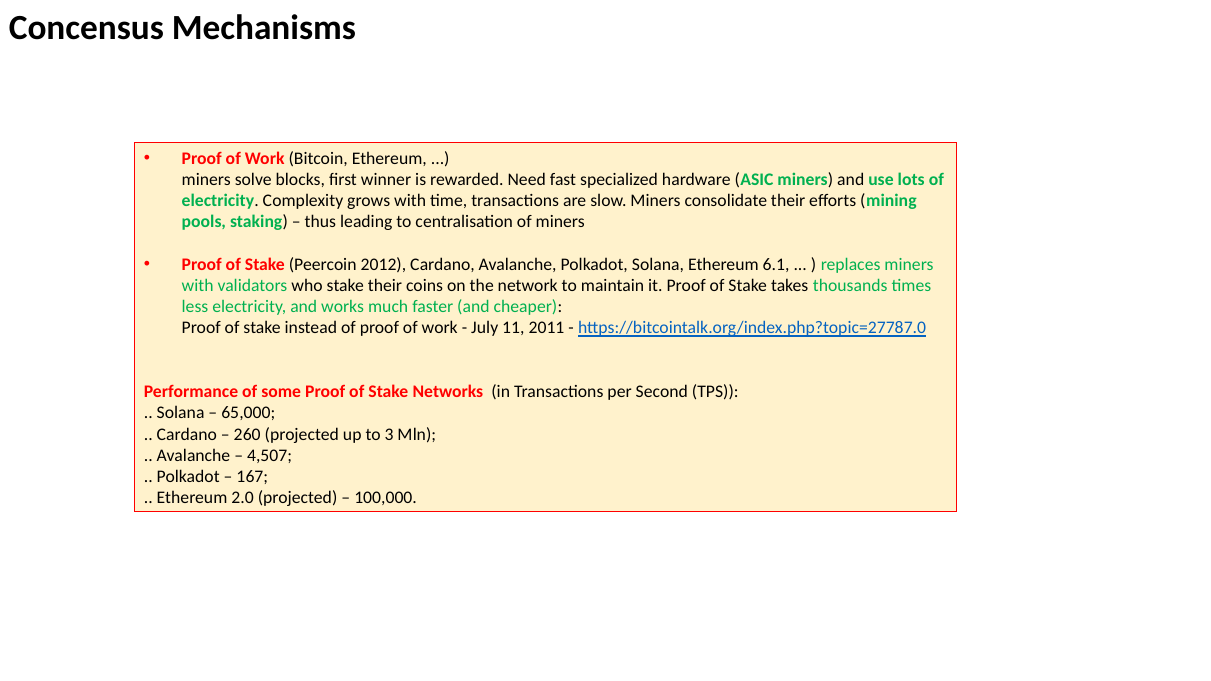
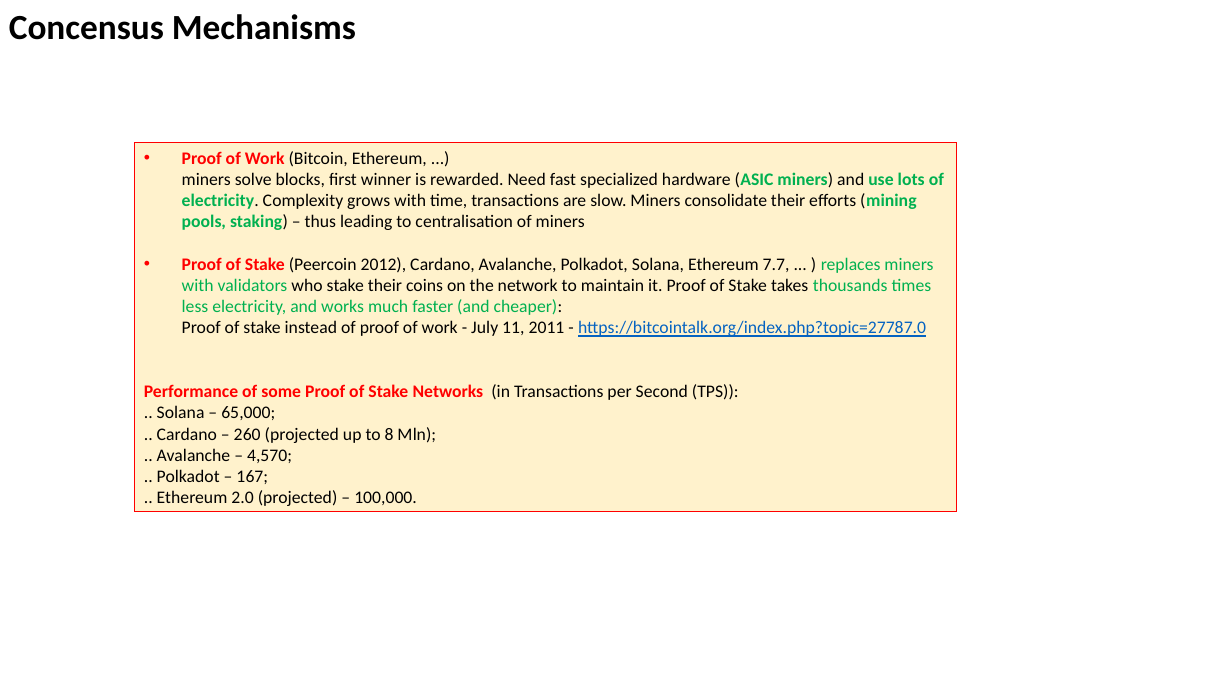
6.1: 6.1 -> 7.7 (776, 264)
3: 3 -> 8 (389, 434)
4,507: 4,507 -> 4,570 (270, 456)
